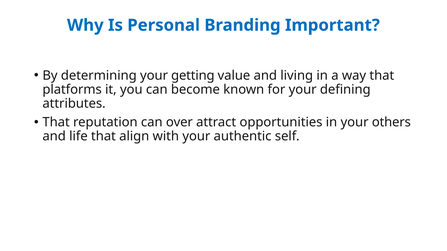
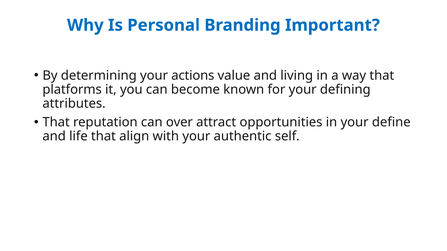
getting: getting -> actions (193, 76)
others: others -> define (391, 122)
